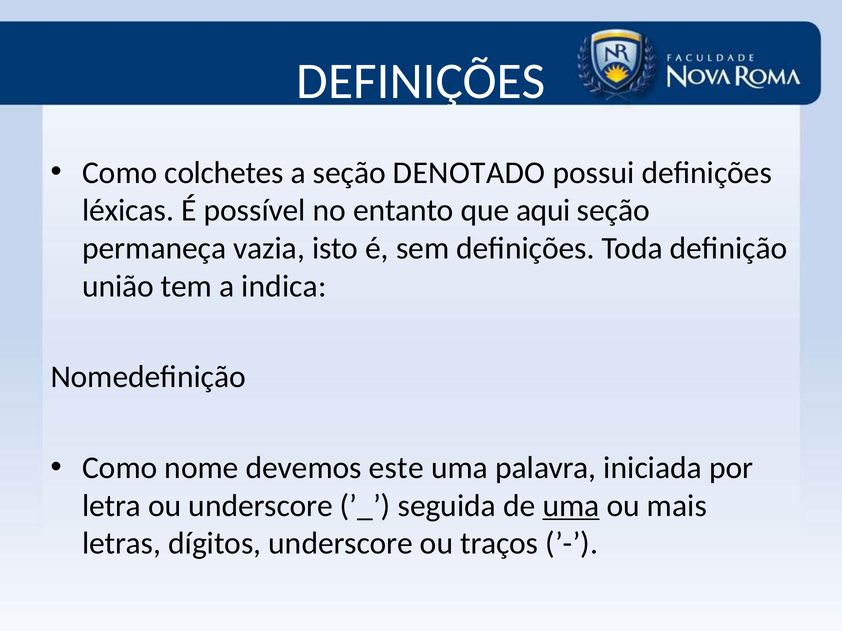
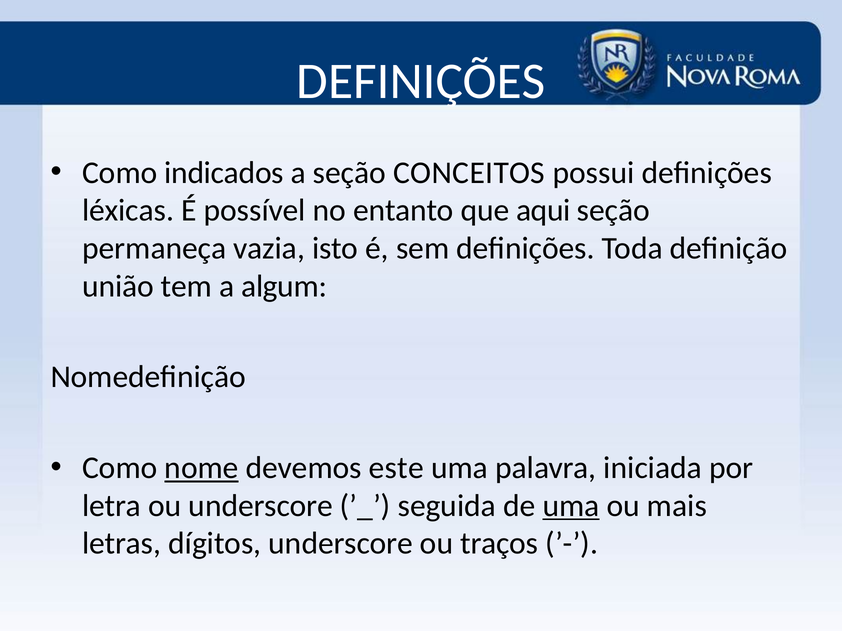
colchetes: colchetes -> indicados (224, 173)
DENOTADO: DENOTADO -> CONCEITOS (469, 173)
indica: indica -> algum (284, 286)
nome underline: none -> present (202, 468)
